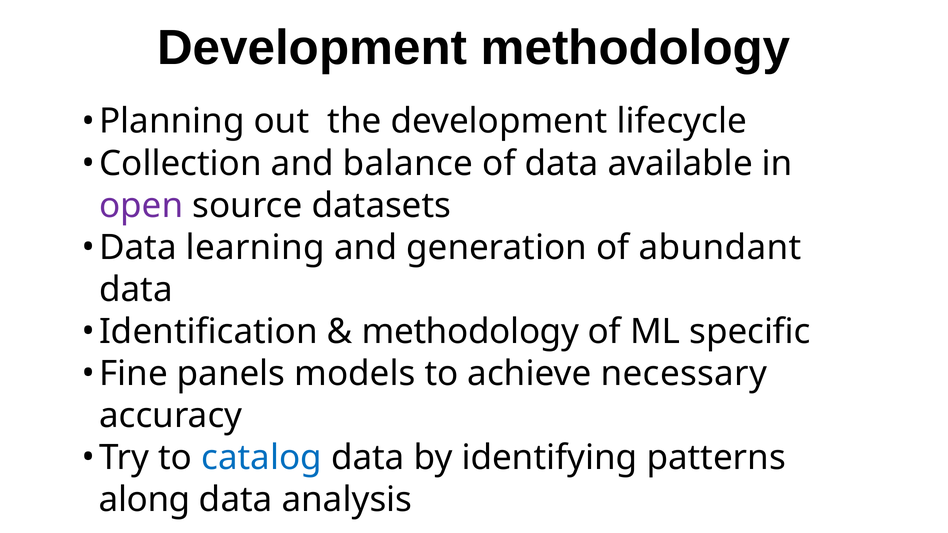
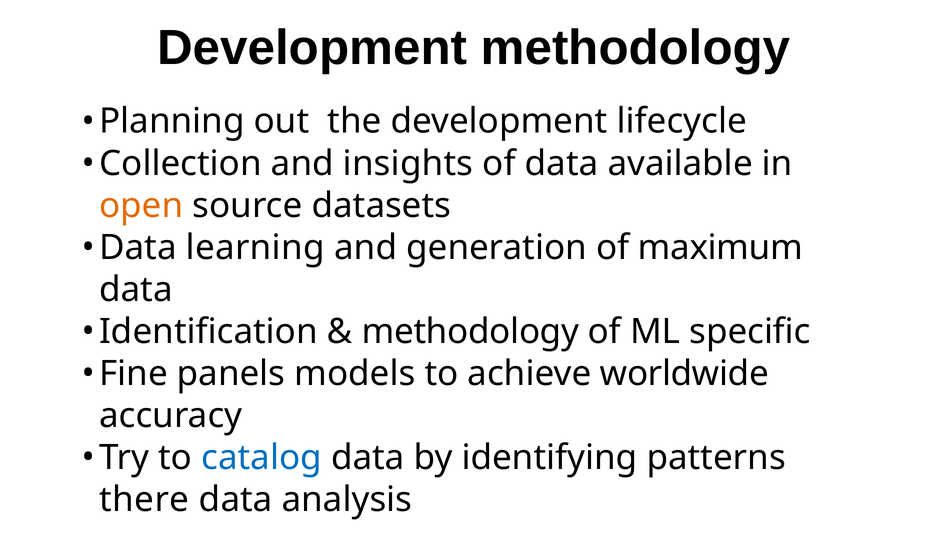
balance: balance -> insights (408, 164)
open colour: purple -> orange (141, 206)
abundant: abundant -> maximum (720, 248)
necessary: necessary -> worldwide (684, 374)
along: along -> there (144, 500)
